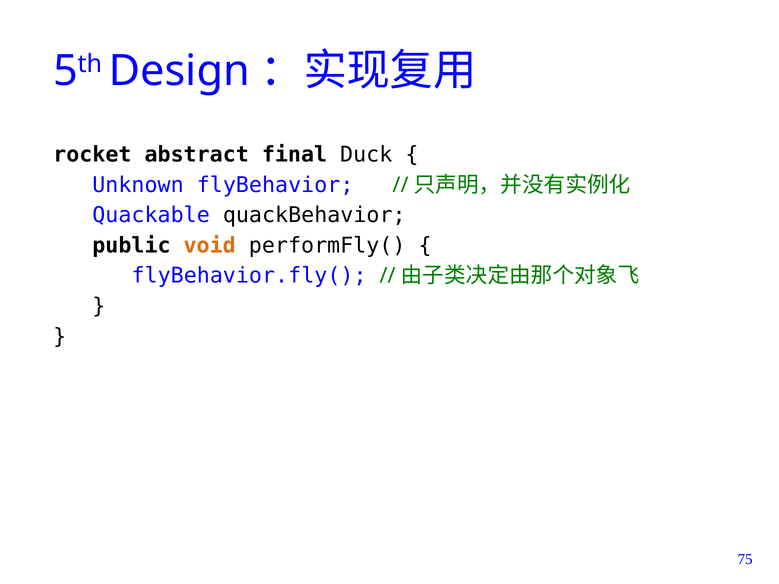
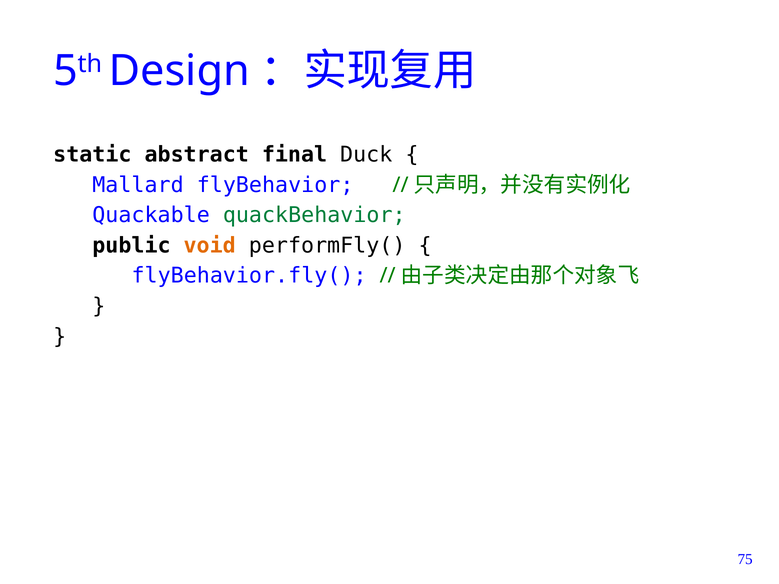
rocket: rocket -> static (92, 155)
Unknown: Unknown -> Mallard (138, 185)
quackBehavior colour: black -> green (314, 215)
